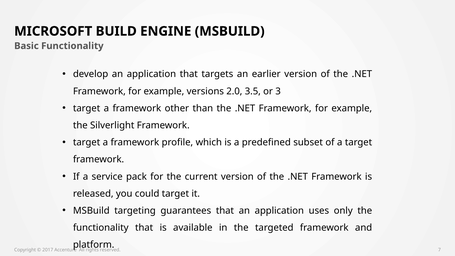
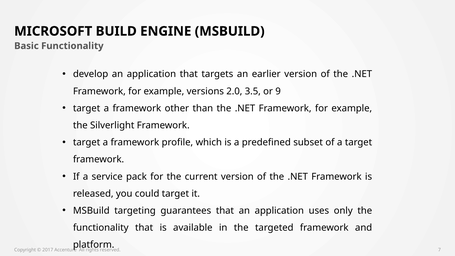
3: 3 -> 9 (278, 91)
